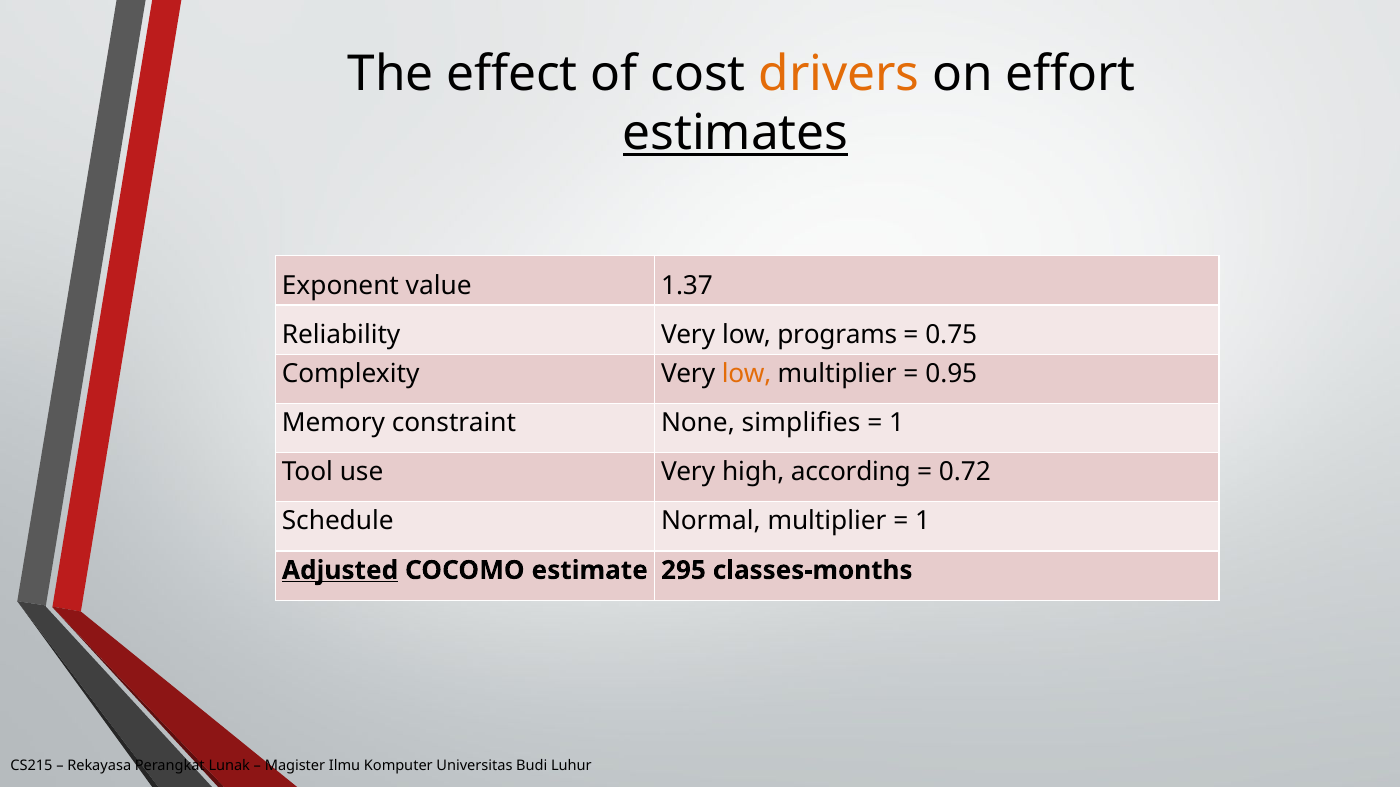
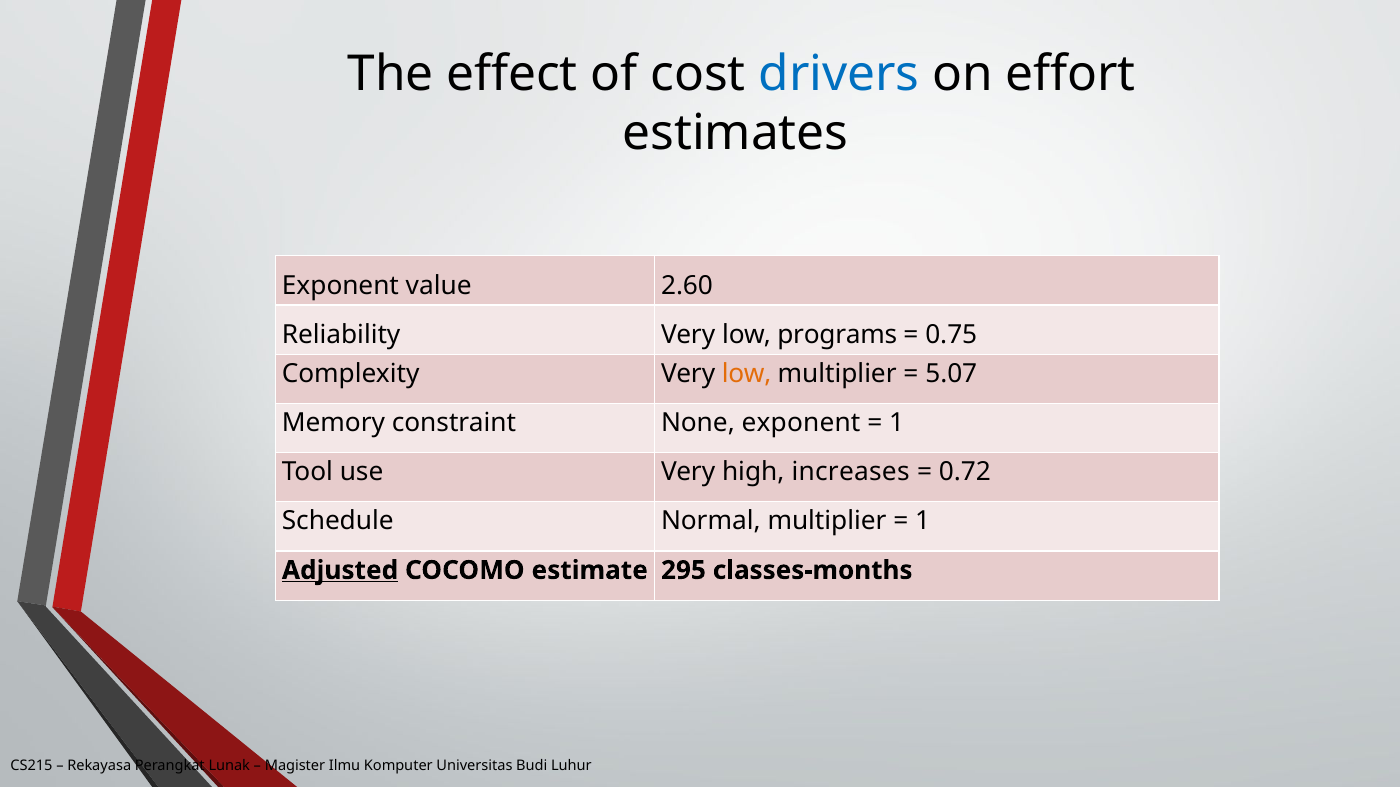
drivers colour: orange -> blue (839, 74)
estimates underline: present -> none (736, 133)
1.37: 1.37 -> 2.60 (687, 286)
0.95: 0.95 -> 5.07 (951, 374)
None simplifies: simplifies -> exponent (801, 423)
according: according -> increases (851, 472)
